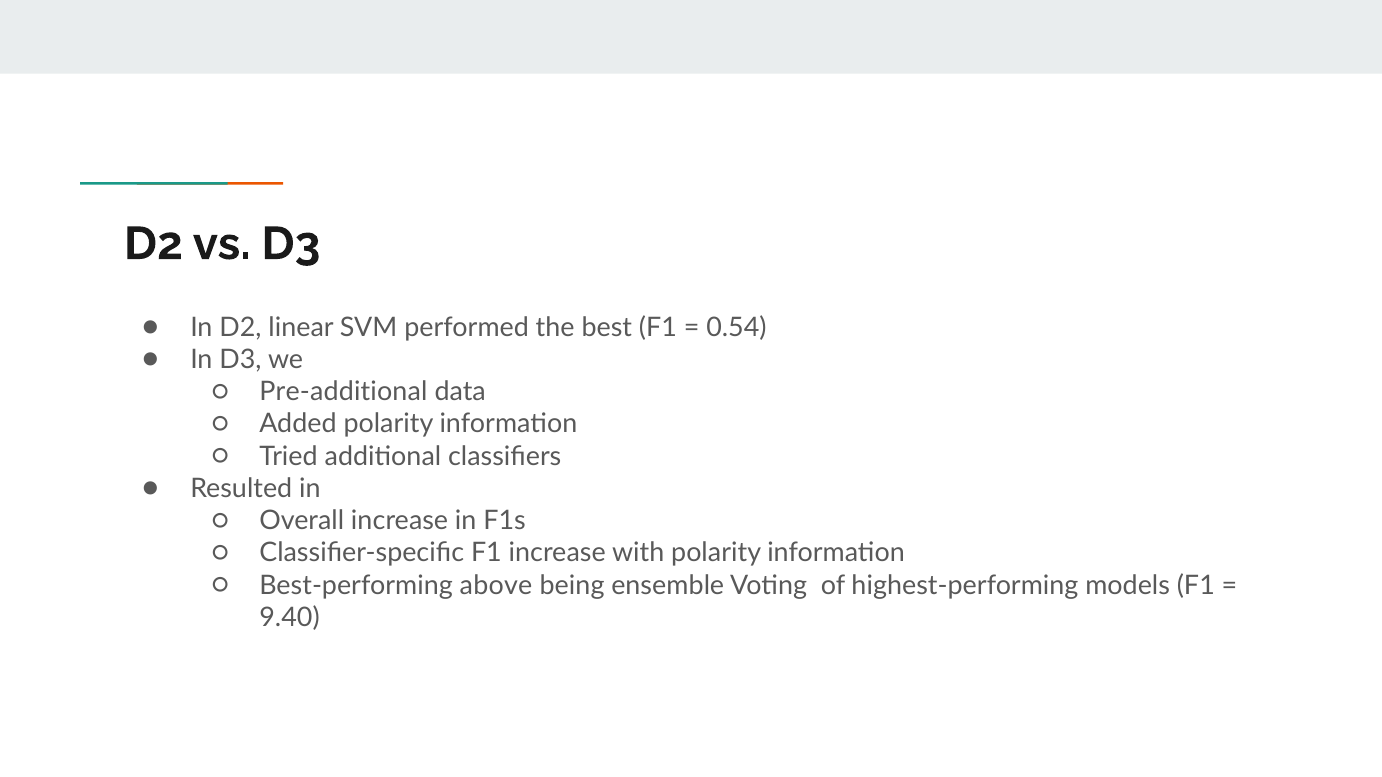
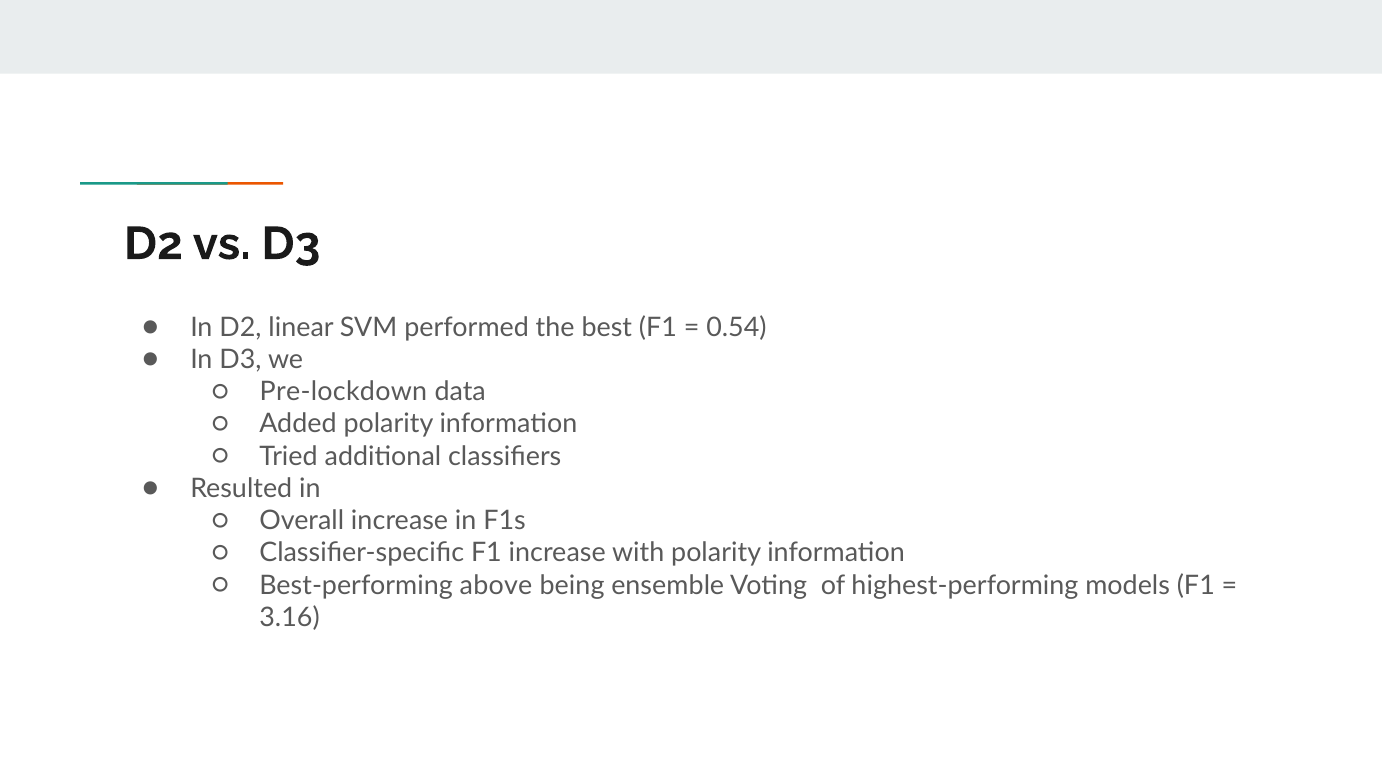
Pre-additional: Pre-additional -> Pre-lockdown (343, 392)
9.40: 9.40 -> 3.16 (290, 618)
